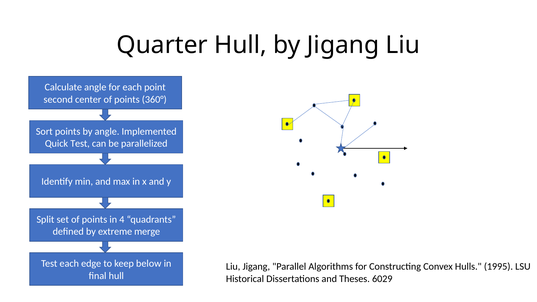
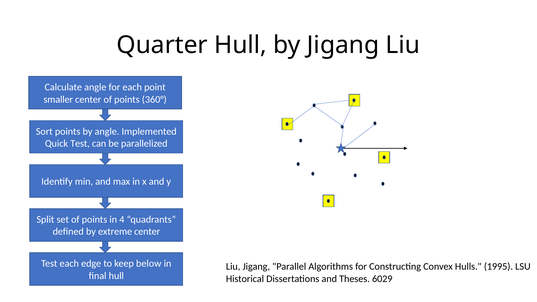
second: second -> smaller (58, 99)
extreme merge: merge -> center (147, 232)
